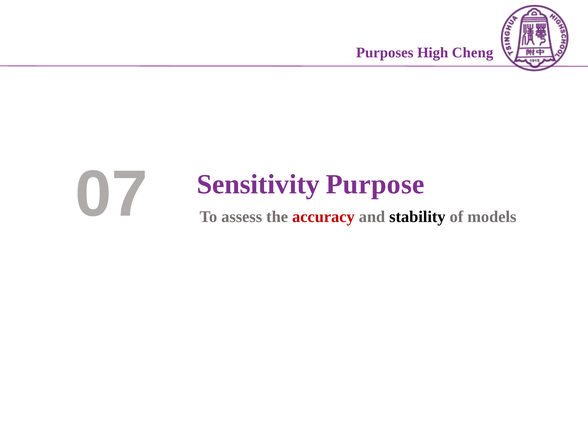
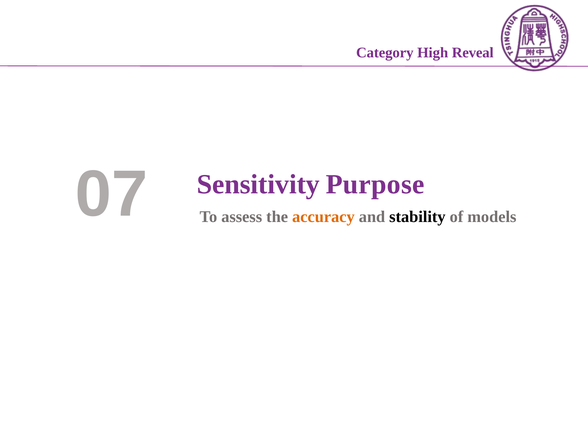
Purposes: Purposes -> Category (385, 53)
Cheng: Cheng -> Reveal (473, 53)
accuracy colour: red -> orange (323, 217)
